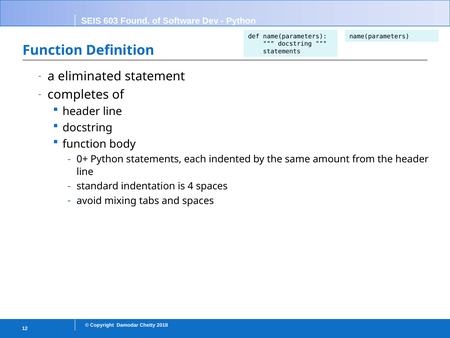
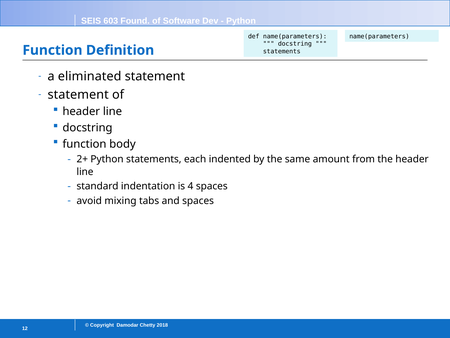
completes: completes -> statement (78, 94)
0+: 0+ -> 2+ (82, 159)
